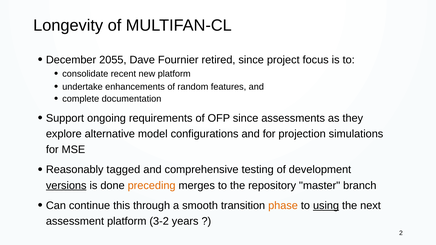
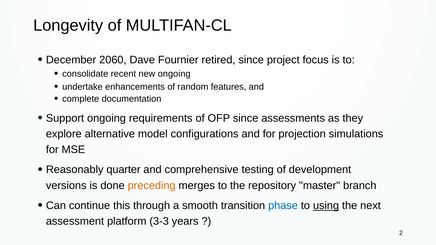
2055: 2055 -> 2060 (113, 60)
new platform: platform -> ongoing (174, 74)
tagged: tagged -> quarter (123, 170)
versions underline: present -> none (66, 186)
phase colour: orange -> blue (283, 206)
3-2: 3-2 -> 3-3 (159, 222)
